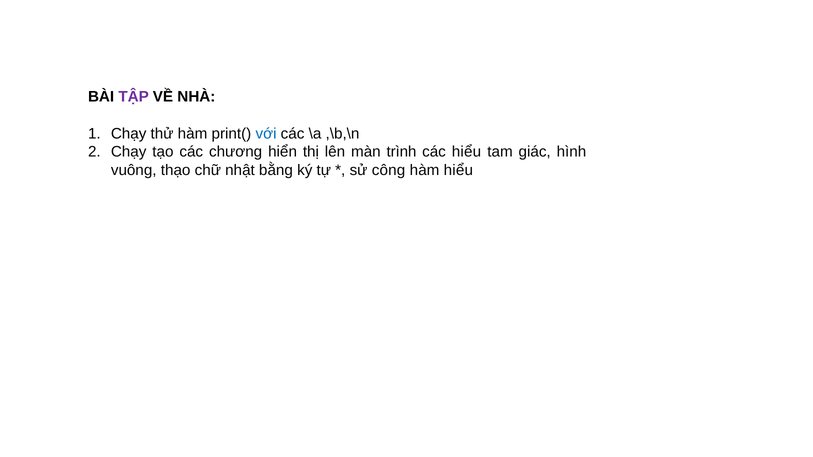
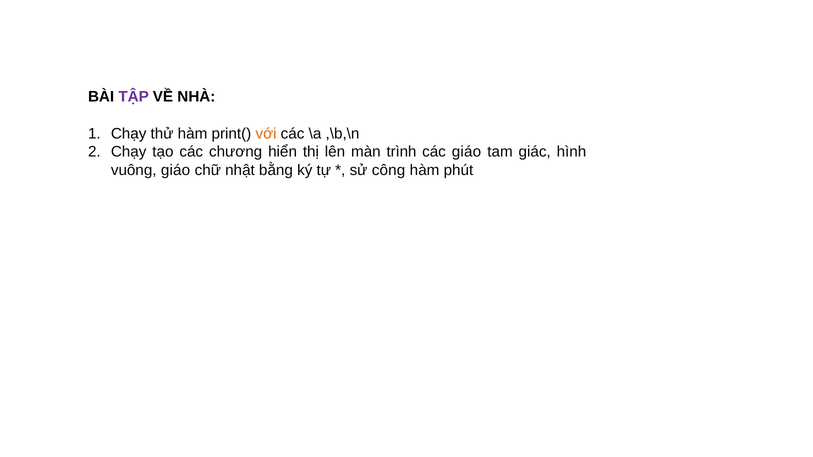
với colour: blue -> orange (266, 134)
các hiểu: hiểu -> giáo (466, 152)
vuông thạo: thạo -> giáo (176, 170)
hàm hiểu: hiểu -> phút (458, 170)
